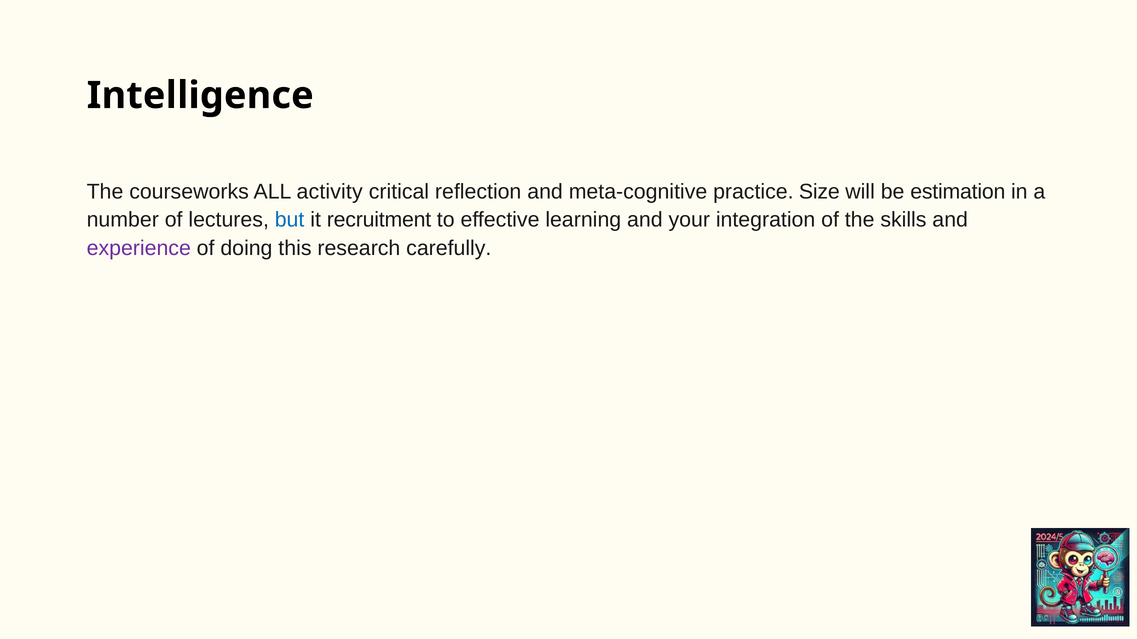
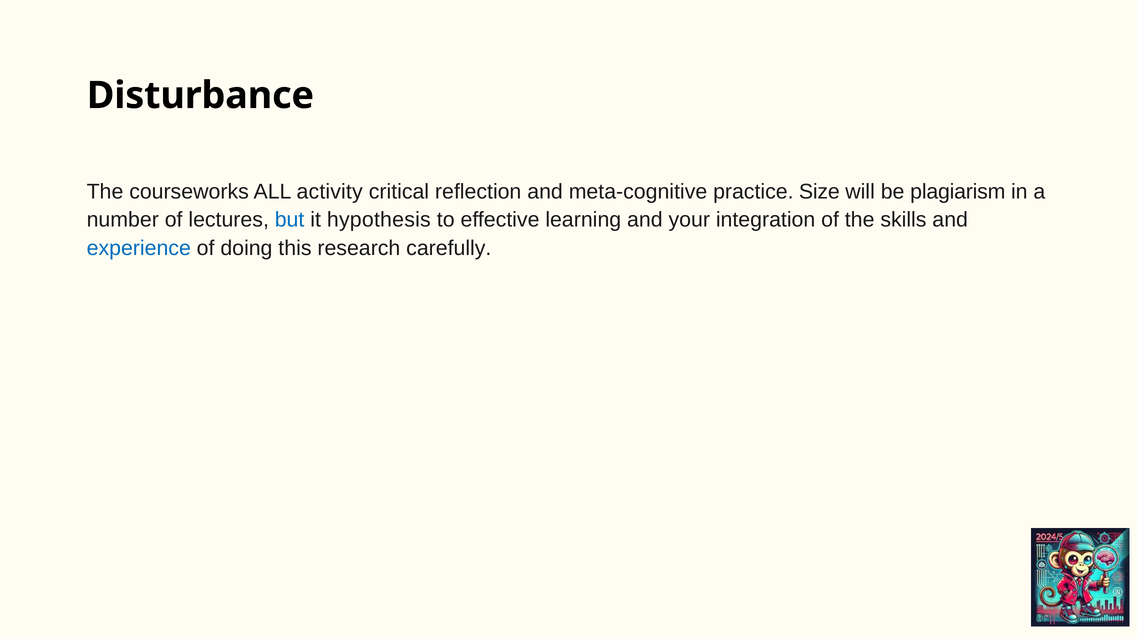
Intelligence: Intelligence -> Disturbance (200, 96)
estimation: estimation -> plagiarism (958, 192)
recruitment: recruitment -> hypothesis (379, 220)
experience colour: purple -> blue (139, 249)
